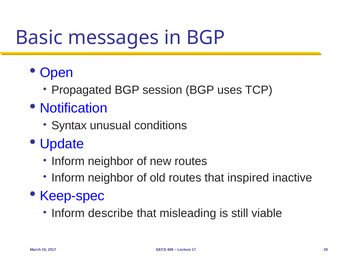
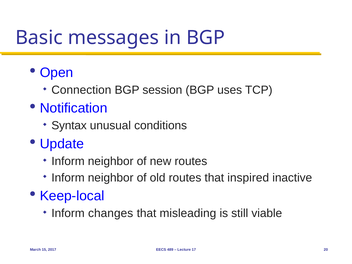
Propagated: Propagated -> Connection (81, 90)
Keep-spec: Keep-spec -> Keep-local (72, 196)
describe: describe -> changes (111, 213)
